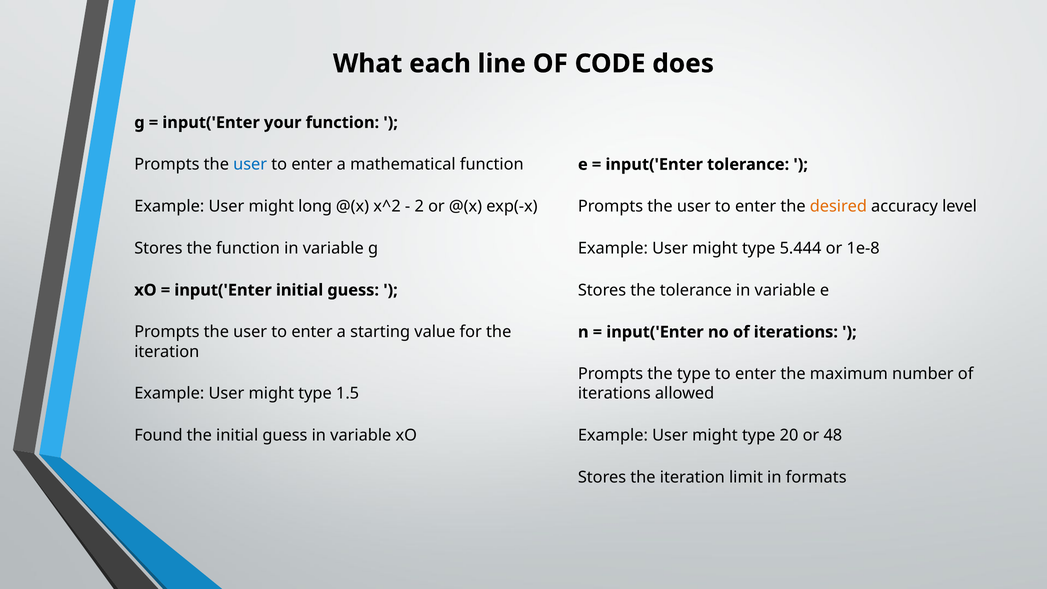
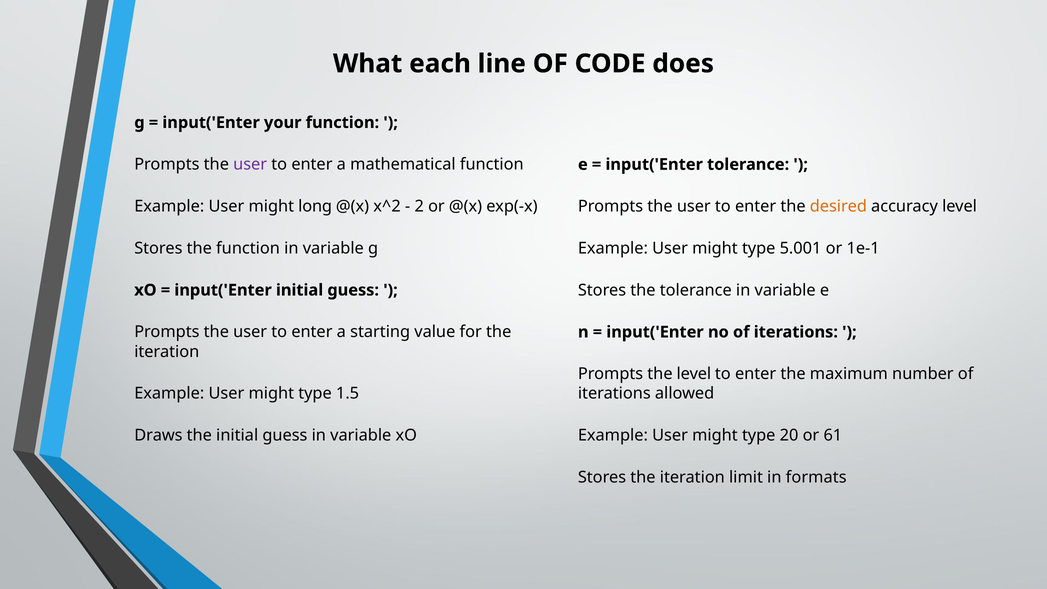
user colour: blue -> purple (250, 164)
5.444: 5.444 -> 5.001 (801, 248)
1e-8: 1e-8 -> 1e-1 (863, 248)
the type: type -> level (694, 374)
Found: Found -> Draws (158, 435)
48: 48 -> 61 (833, 435)
